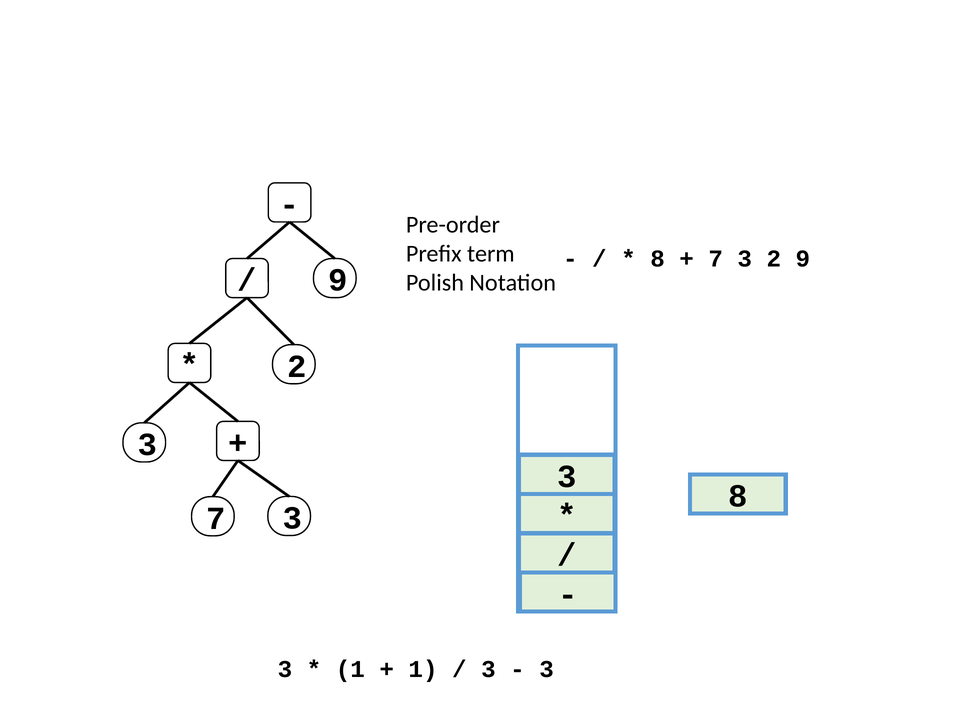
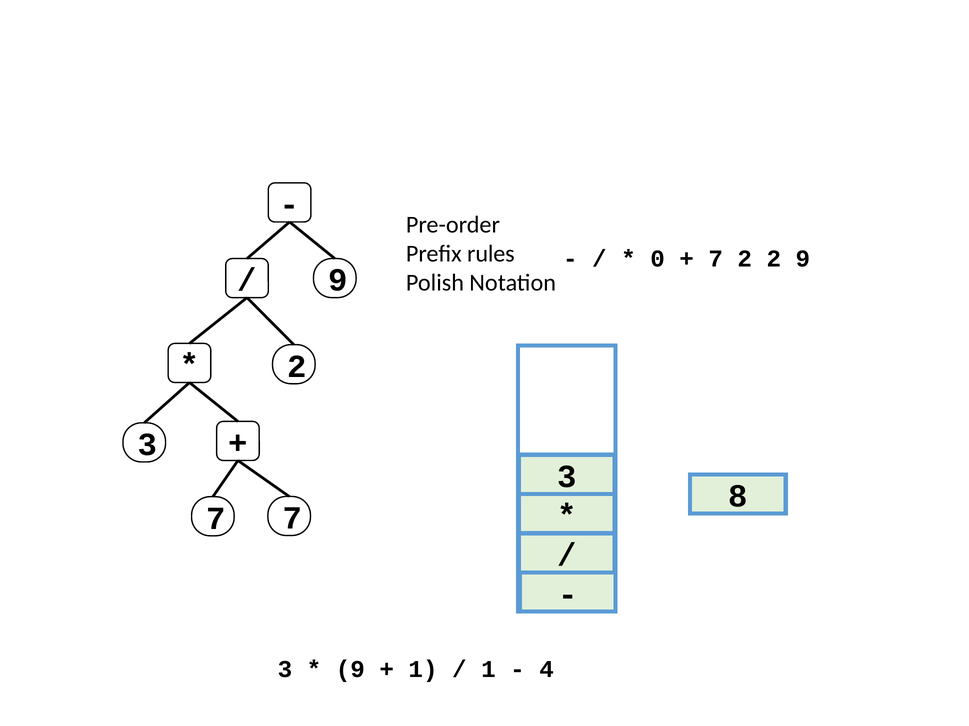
term: term -> rules (491, 254)
8: 8 -> 0 (658, 259)
3: 3 -> 2 (745, 259)
3: 3 -> 7 (292, 519)
1: 1 -> 9 (350, 670)
3: 3 -> 1 (488, 670)
3: 3 -> 4 (547, 670)
